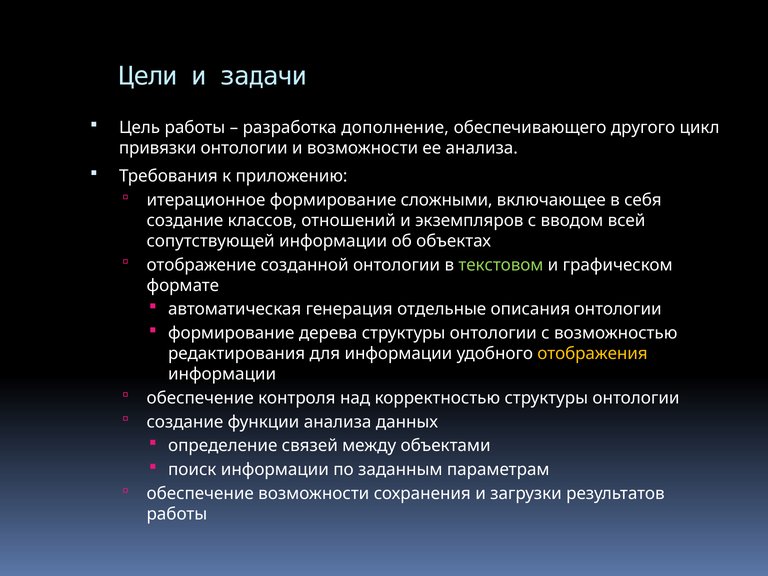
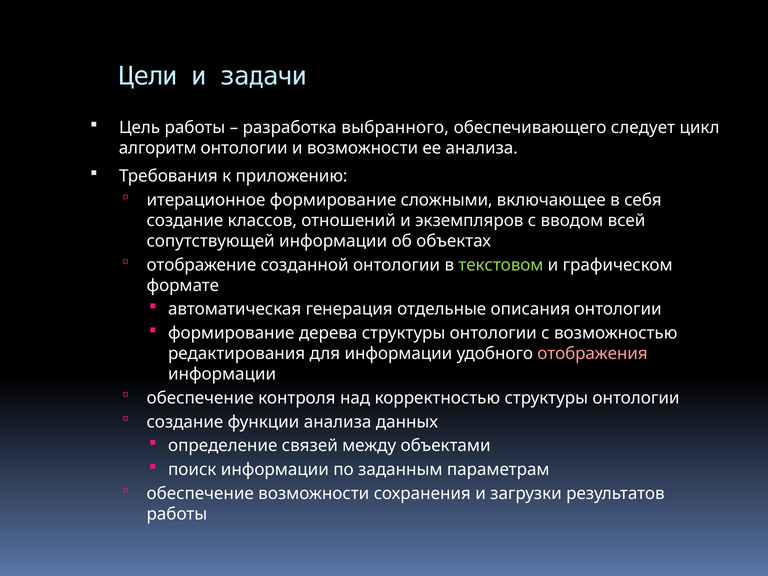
дополнение: дополнение -> выбранного (395, 128)
другого: другого -> следует (643, 128)
привязки: привязки -> алгоритм (158, 148)
отображения colour: yellow -> pink (592, 354)
